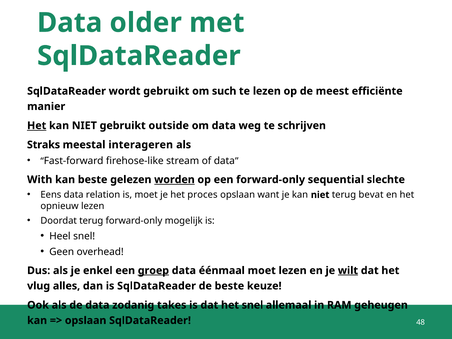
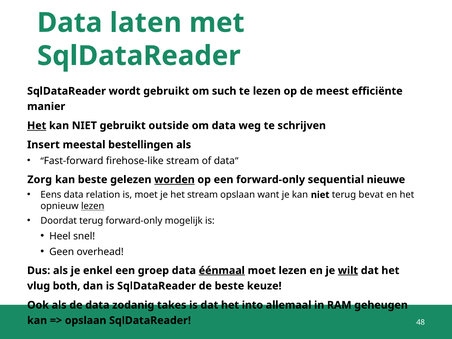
older: older -> laten (146, 23)
Straks: Straks -> Insert (43, 145)
interageren: interageren -> bestellingen (141, 145)
With: With -> Zorg (40, 180)
slechte: slechte -> nieuwe (386, 180)
het proces: proces -> stream (203, 195)
lezen underline: none -> present (93, 206)
groep underline: present -> none (153, 271)
éénmaal underline: none -> present (222, 271)
alles: alles -> both (67, 286)
het snel: snel -> into (252, 305)
